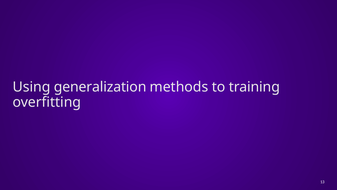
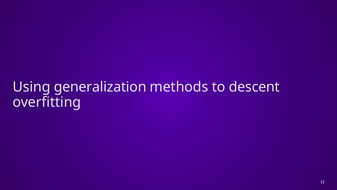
training: training -> descent (254, 87)
